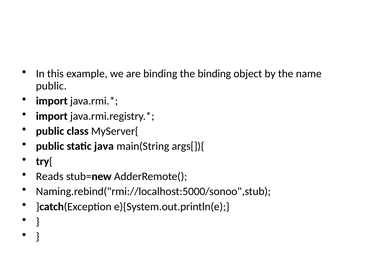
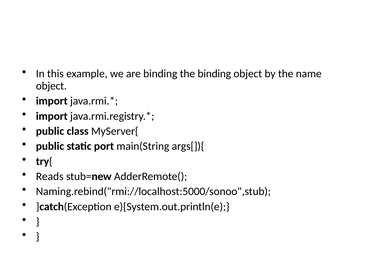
public: public -> object (51, 86)
java: java -> port (104, 146)
